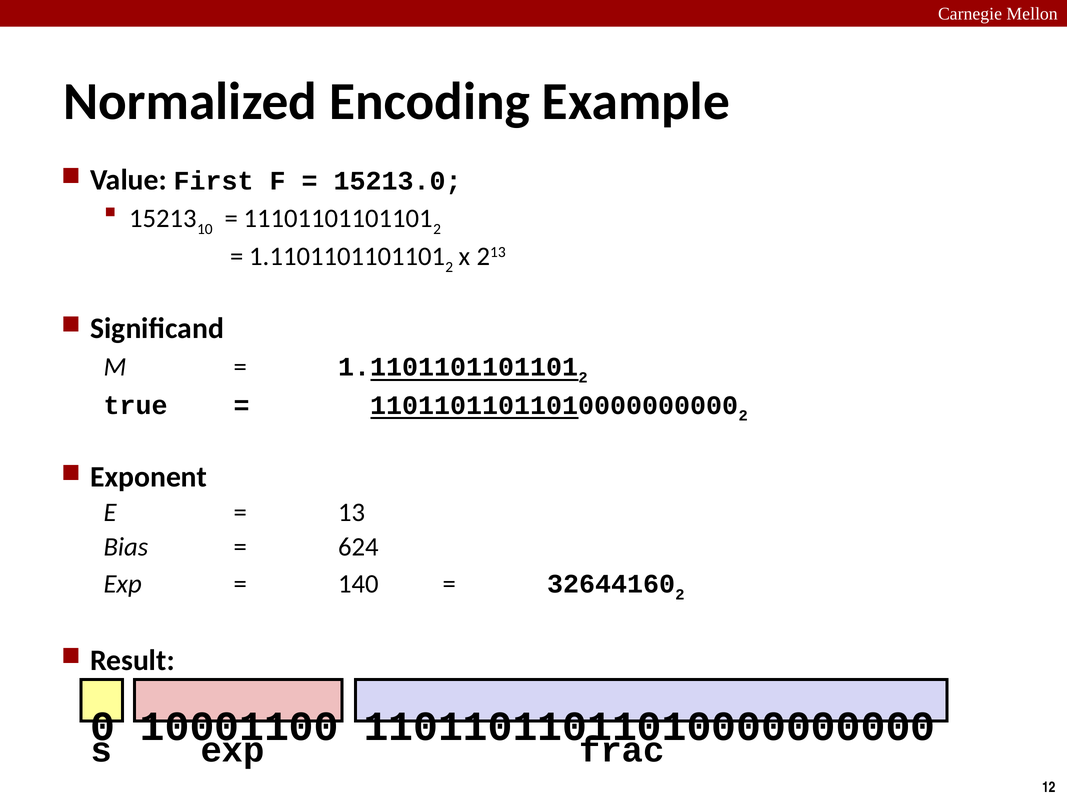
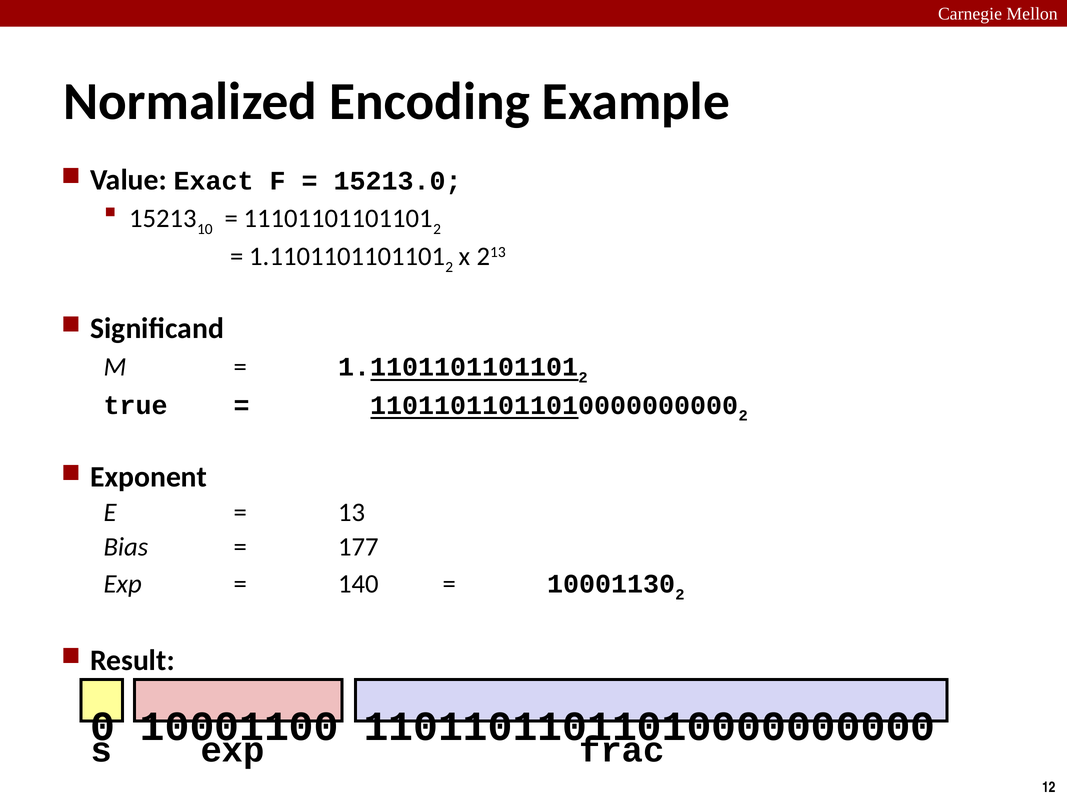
First: First -> Exact (214, 181)
624: 624 -> 177 (359, 546)
32644160: 32644160 -> 10001130 (611, 584)
